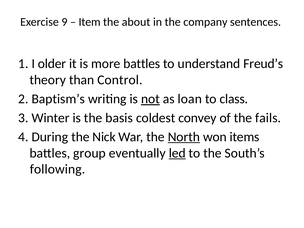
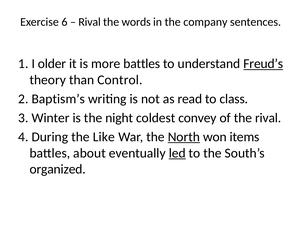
9: 9 -> 6 (64, 22)
Item: Item -> Rival (90, 22)
about: about -> words (136, 22)
Freud’s underline: none -> present (263, 64)
not underline: present -> none (150, 99)
loan: loan -> read (190, 99)
basis: basis -> night (119, 118)
the fails: fails -> rival (268, 118)
Nick: Nick -> Like (104, 137)
group: group -> about (90, 153)
following: following -> organized (58, 169)
